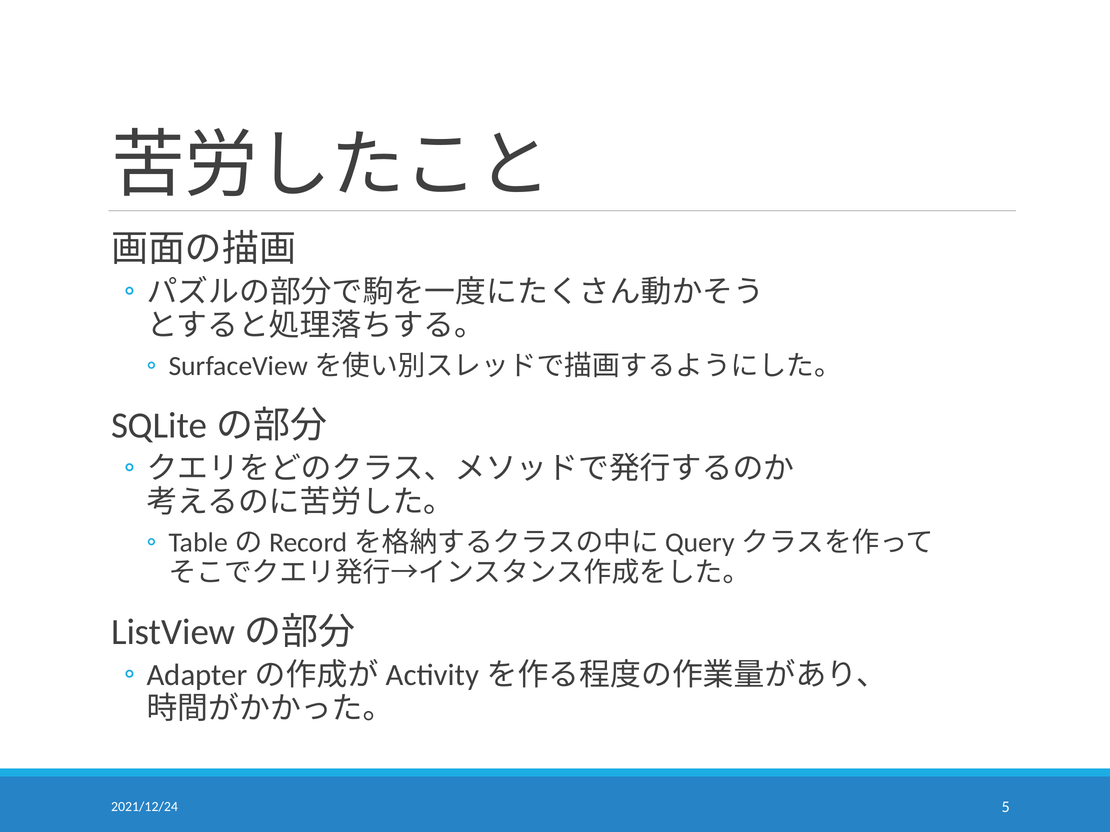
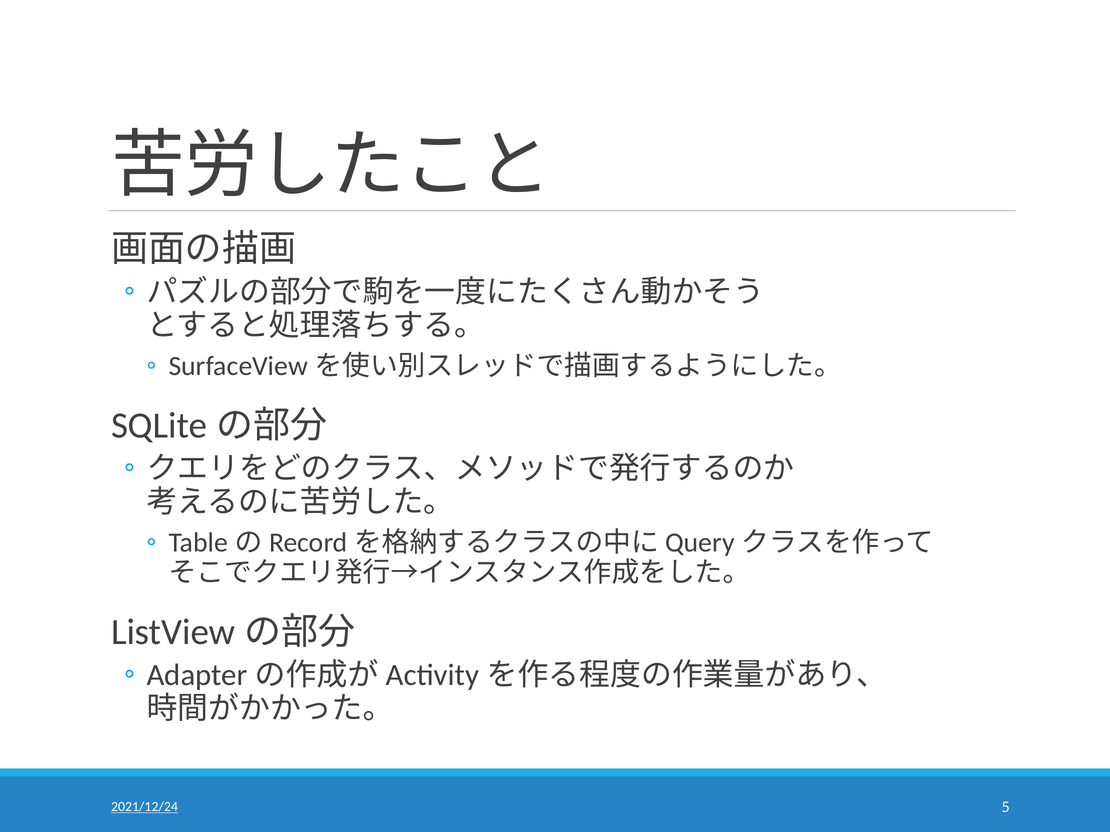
2021/12/24 underline: none -> present (144, 807)
